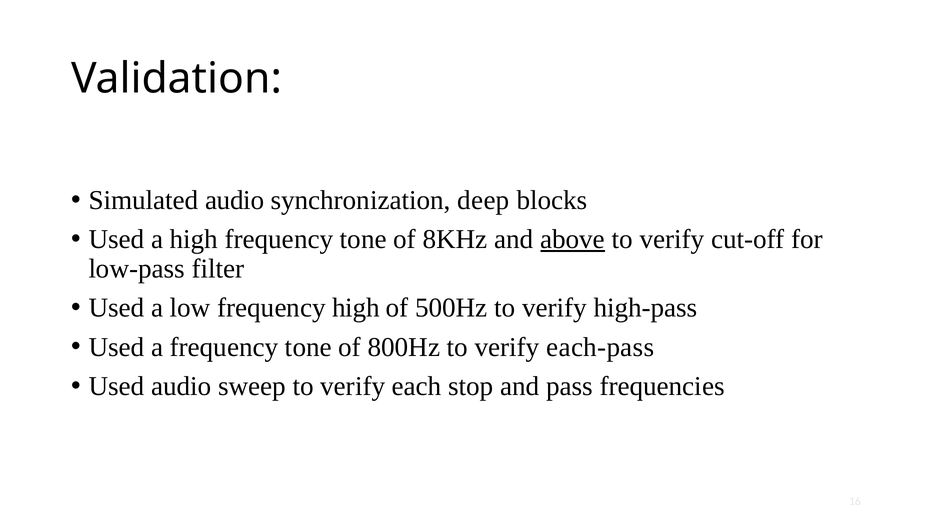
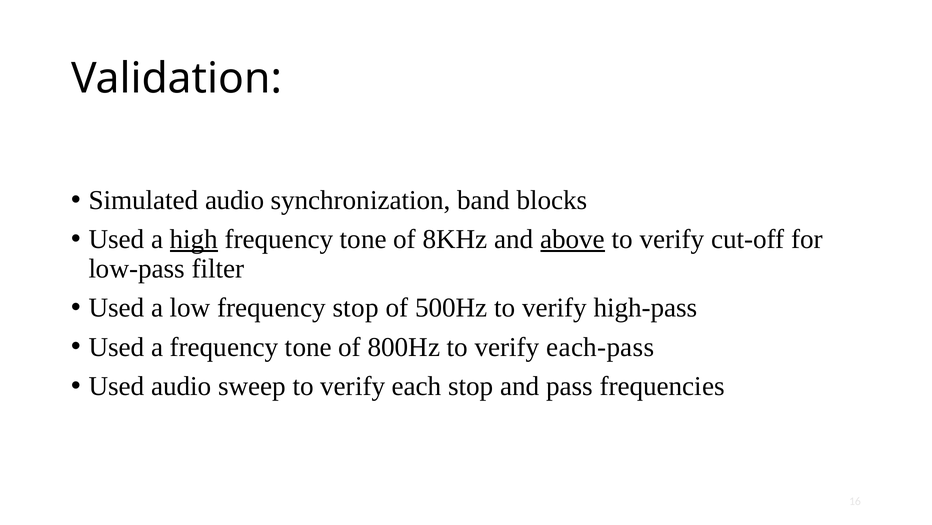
deep: deep -> band (484, 200)
high underline: none -> present (194, 239)
frequency high: high -> stop (356, 307)
